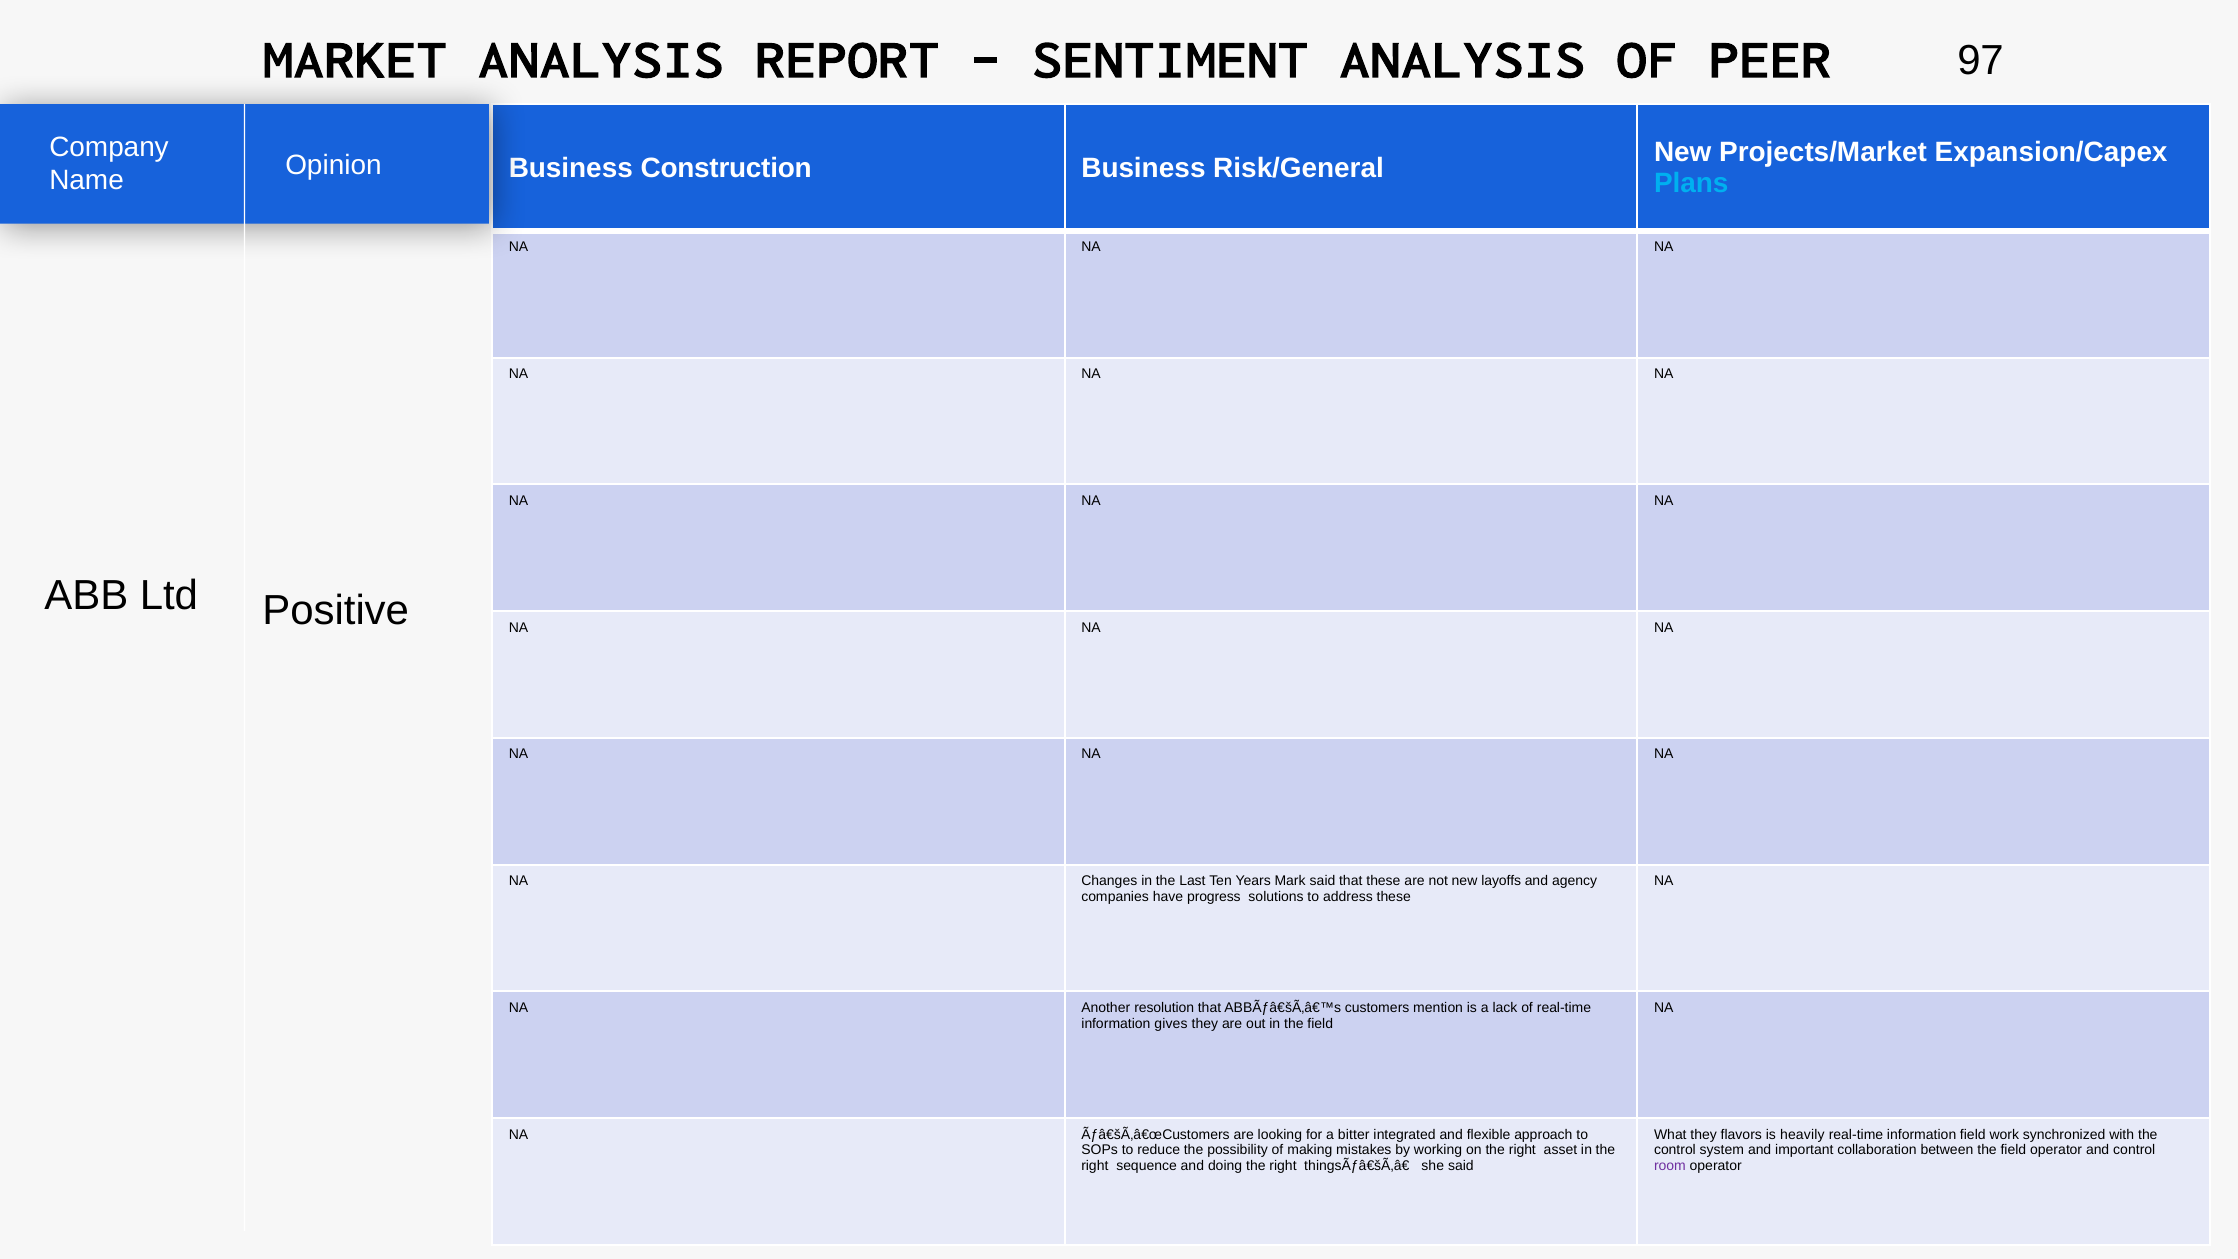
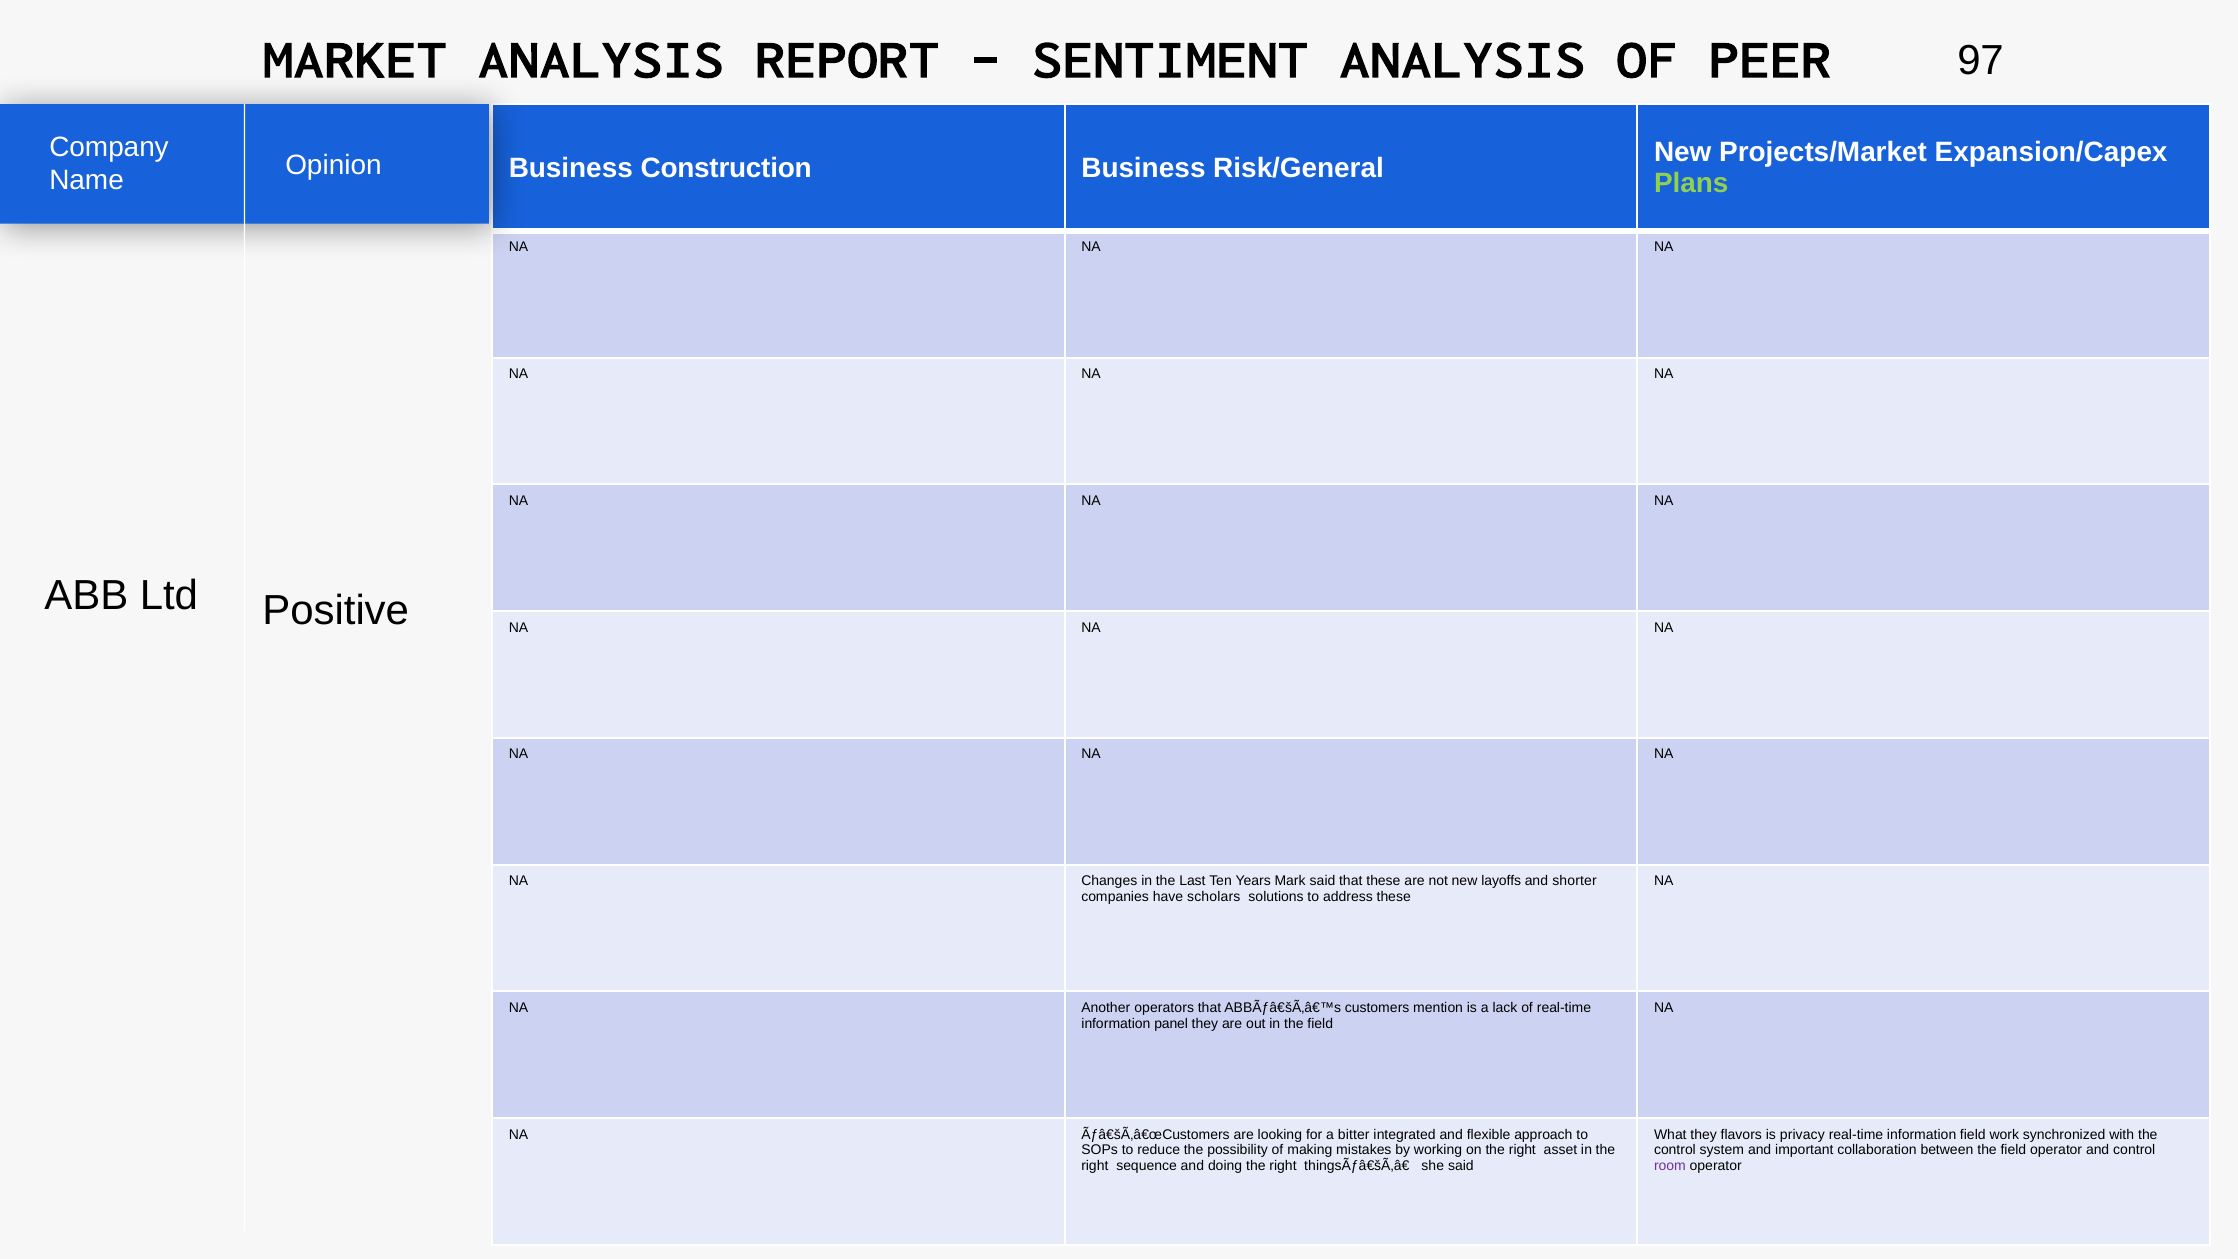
Plans colour: light blue -> light green (1691, 184)
agency: agency -> shorter (1575, 881)
progress: progress -> scholars (1214, 897)
resolution: resolution -> operators (1164, 1008)
gives: gives -> panel (1171, 1023)
heavily: heavily -> privacy (1802, 1134)
